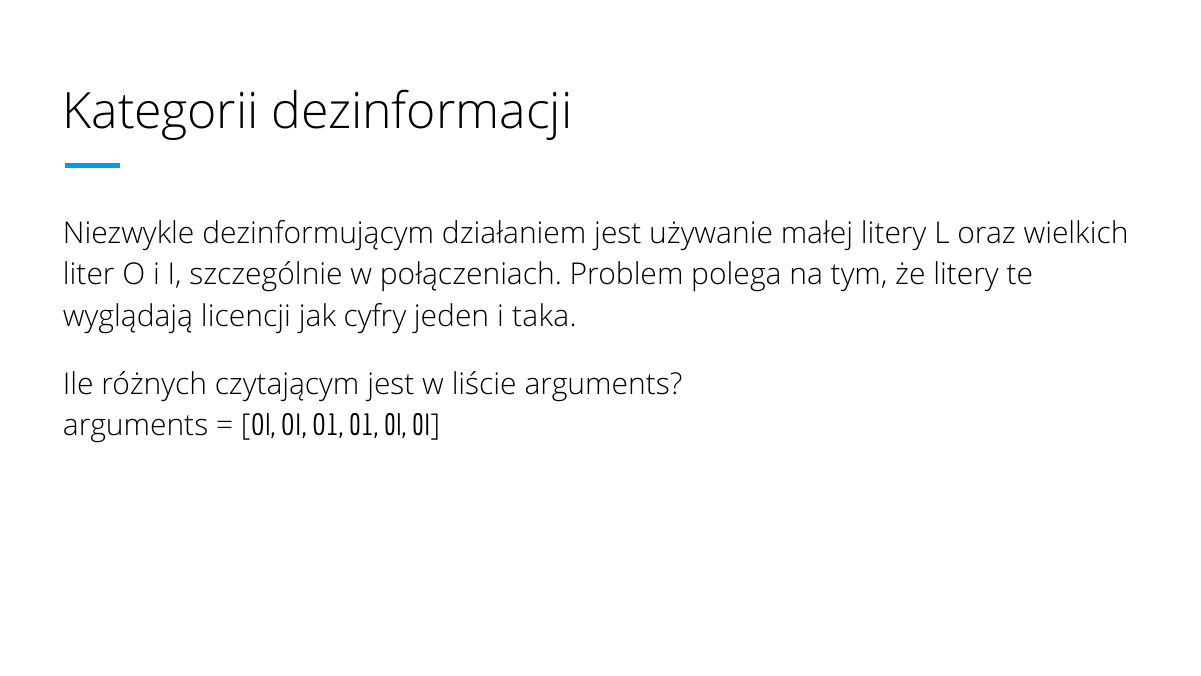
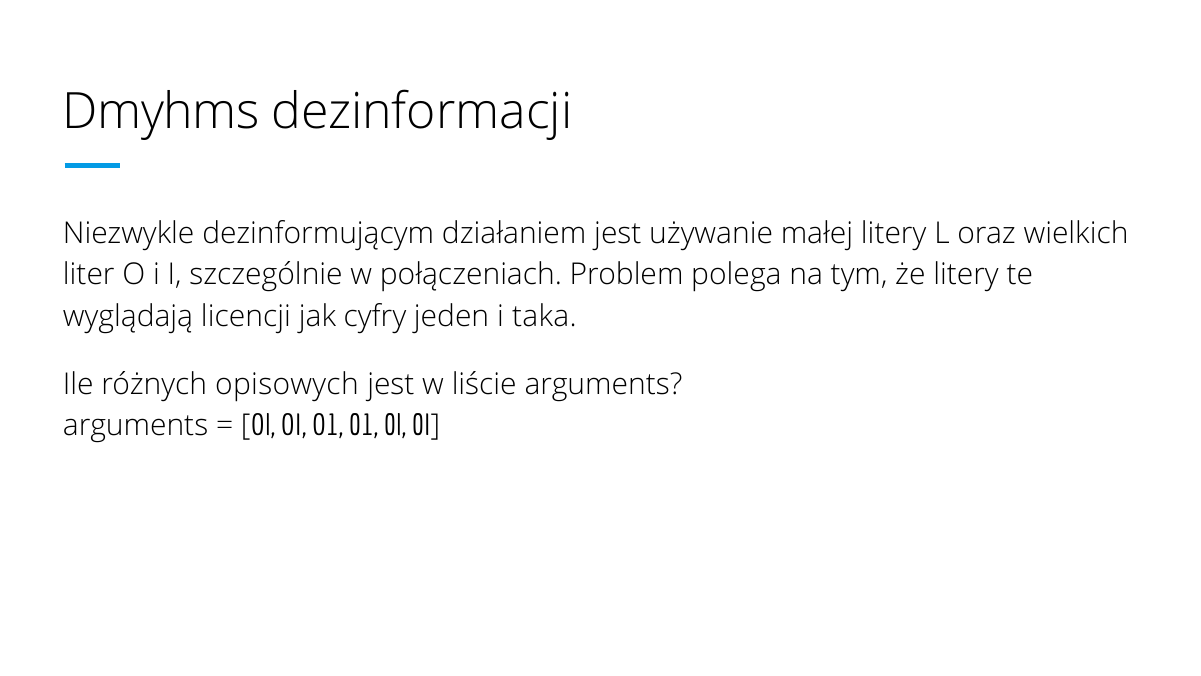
Kategorii: Kategorii -> Dmyhms (161, 112)
czytającym: czytającym -> opisowych (287, 384)
